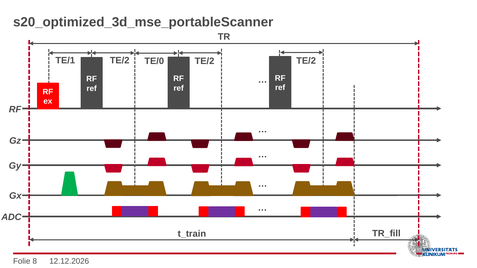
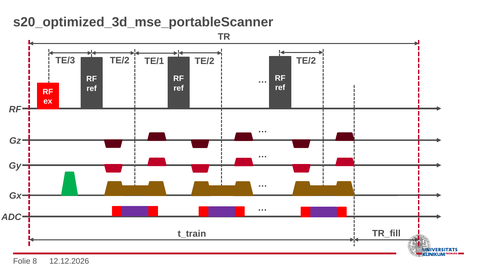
TE/1: TE/1 -> TE/3 (65, 61)
TE/0: TE/0 -> TE/1 (154, 61)
